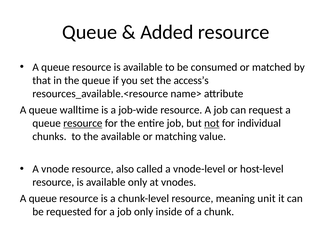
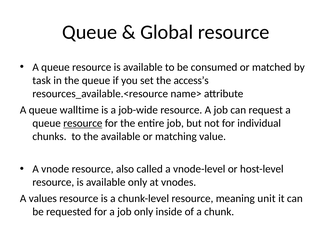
Added: Added -> Global (167, 32)
that: that -> task (42, 80)
not underline: present -> none (212, 123)
queue: queue -> values (43, 199)
